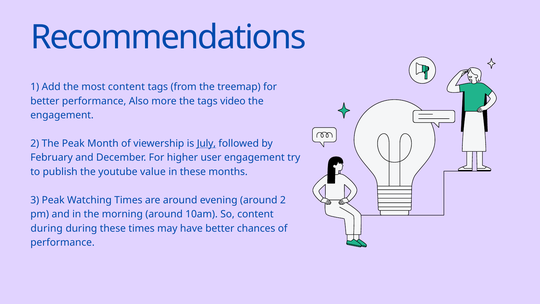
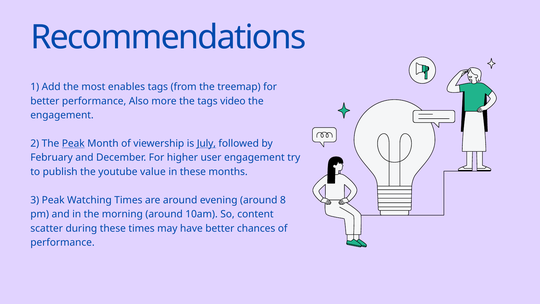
most content: content -> enables (126, 87)
Peak underline: none -> present (73, 143)
around 2: 2 -> 8 (283, 200)
during: during -> scatter (47, 228)
